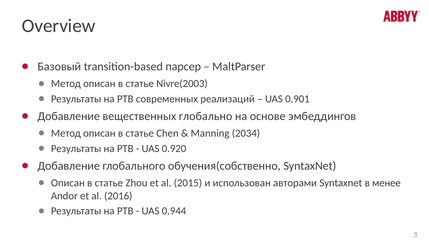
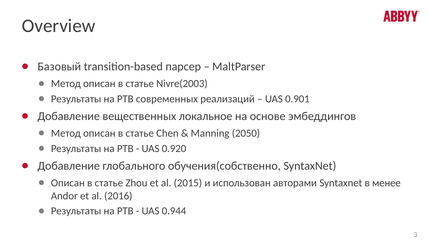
глобально: глобально -> локальное (206, 116)
2034: 2034 -> 2050 (246, 133)
